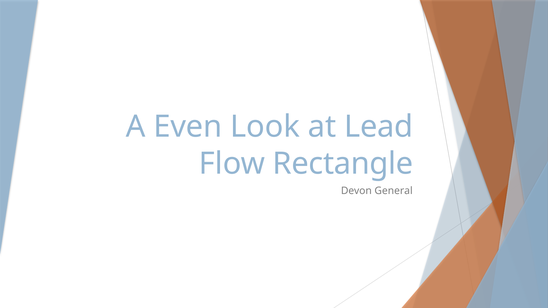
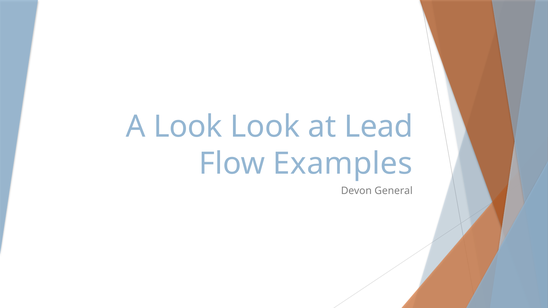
A Even: Even -> Look (188, 127)
Rectangle: Rectangle -> Examples (343, 164)
